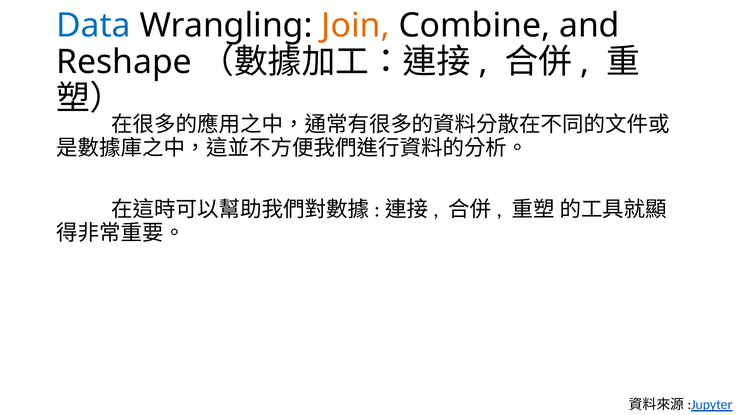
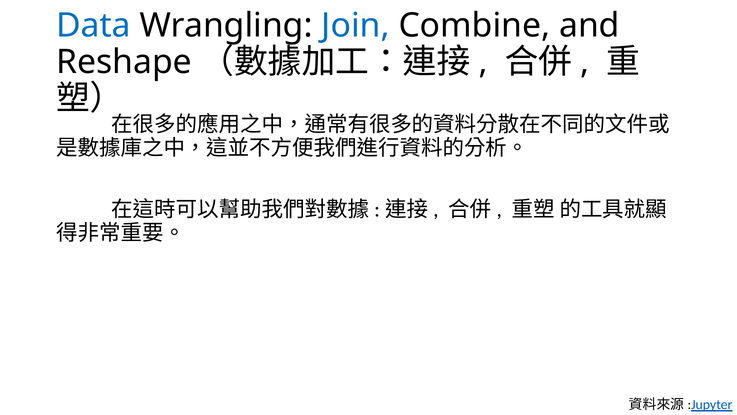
Join colour: orange -> blue (356, 25)
